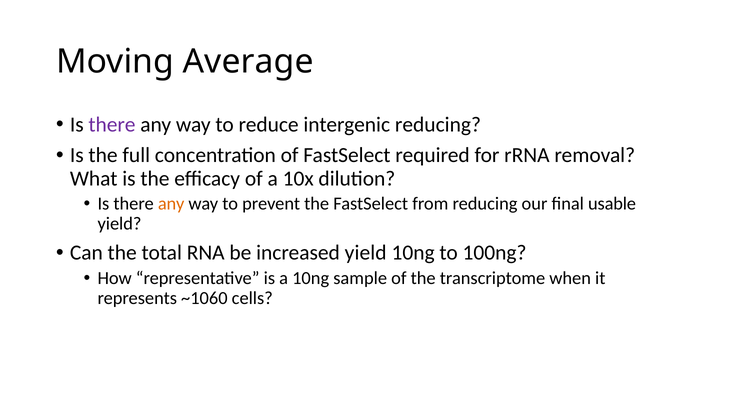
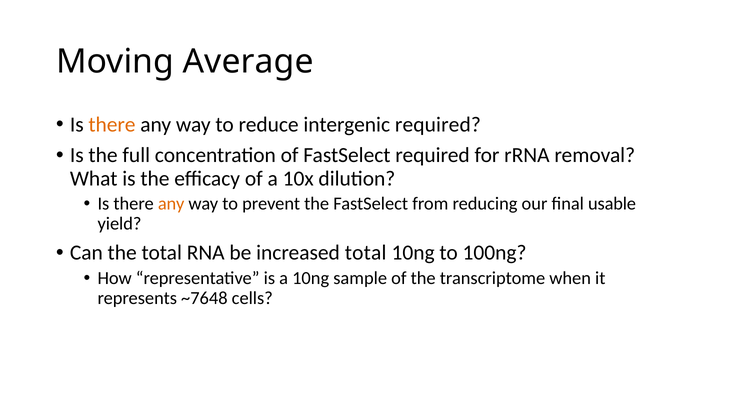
there colour: purple -> orange (112, 124)
intergenic reducing: reducing -> required (438, 124)
increased yield: yield -> total (366, 253)
~1060: ~1060 -> ~7648 (204, 298)
